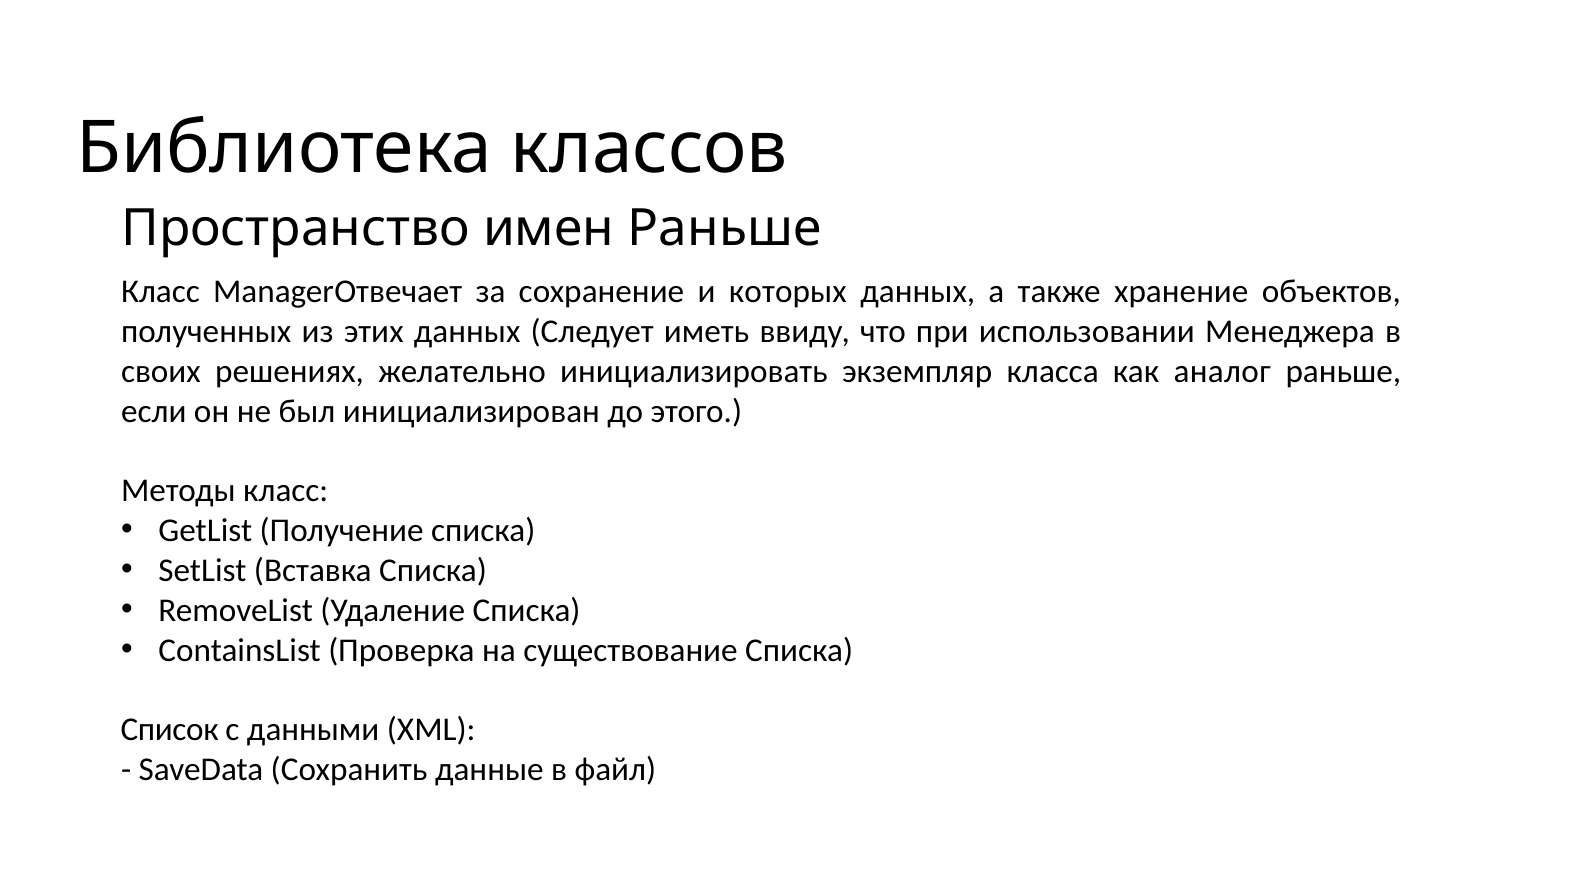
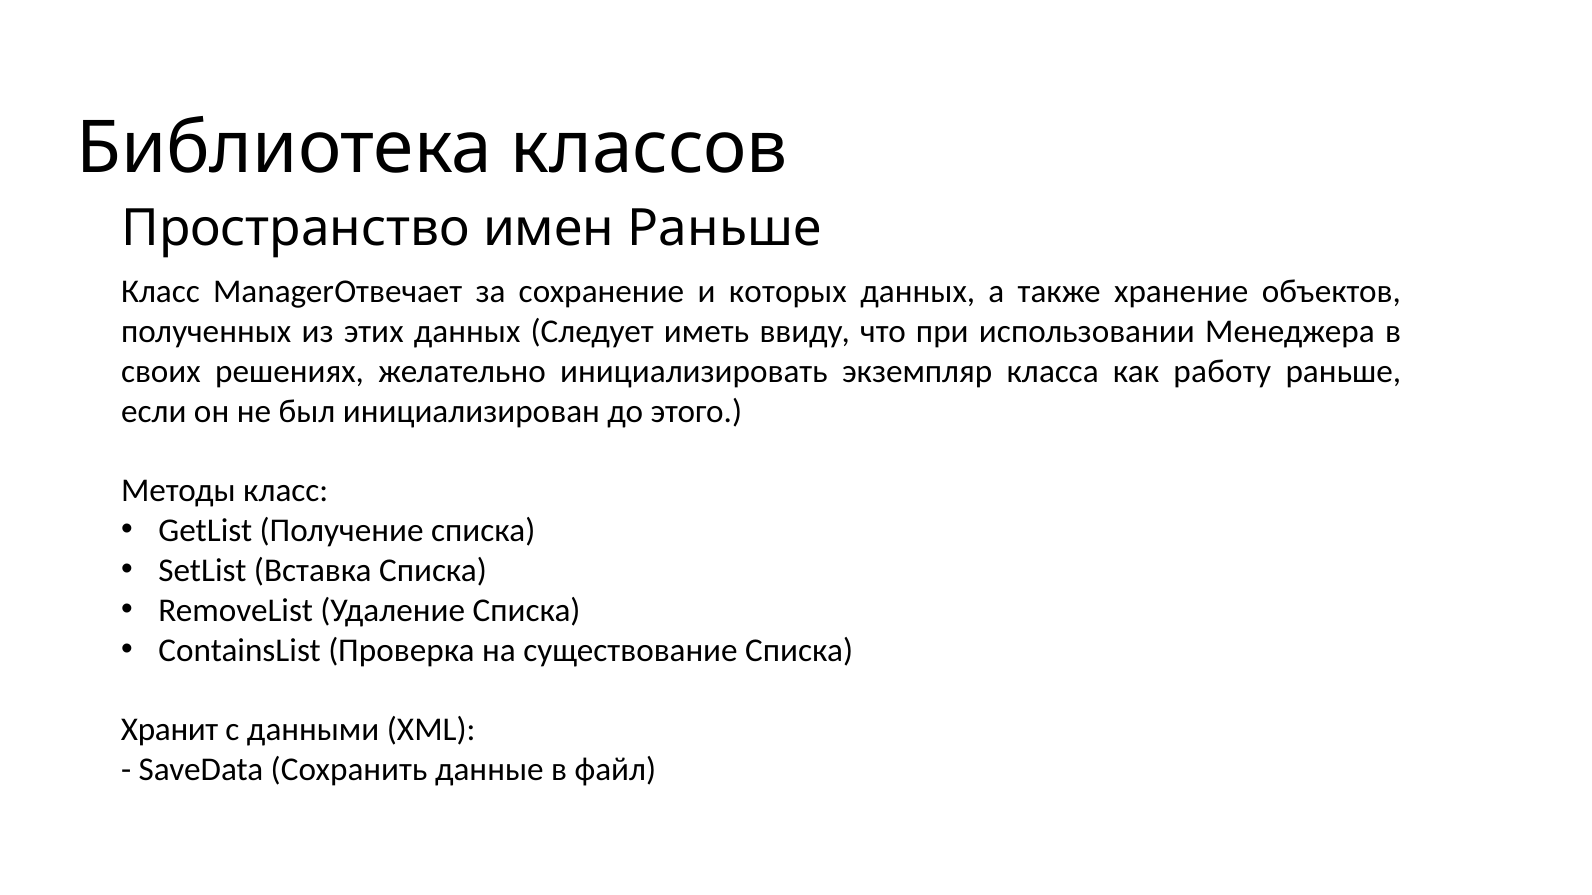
аналог: аналог -> работу (1222, 372)
Список: Список -> Хранит (170, 730)
